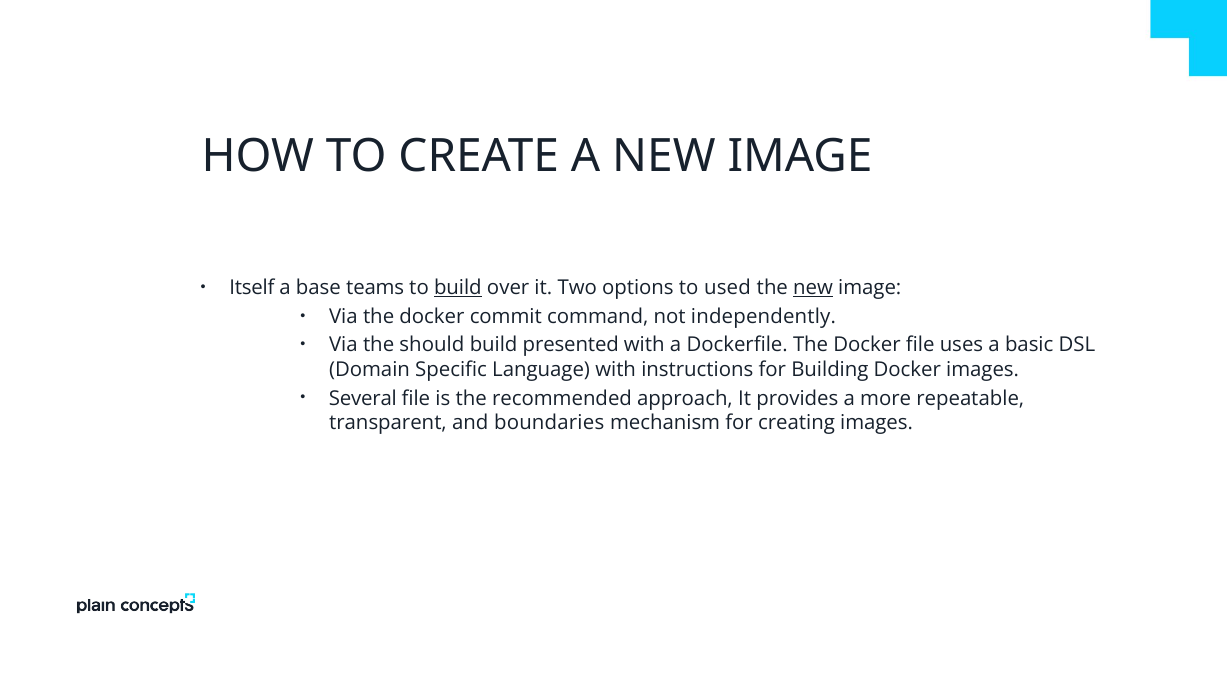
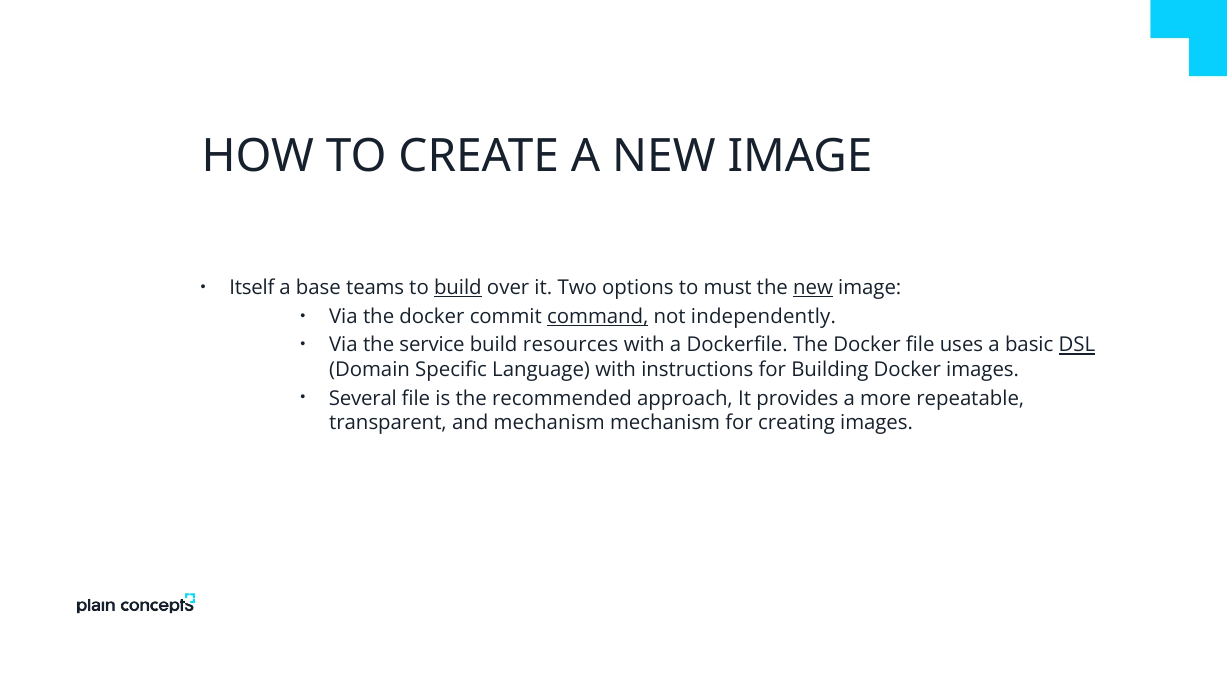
used: used -> must (728, 288)
command underline: none -> present (598, 317)
should: should -> service (432, 345)
presented: presented -> resources (571, 345)
DSL underline: none -> present (1077, 345)
and boundaries: boundaries -> mechanism (549, 423)
